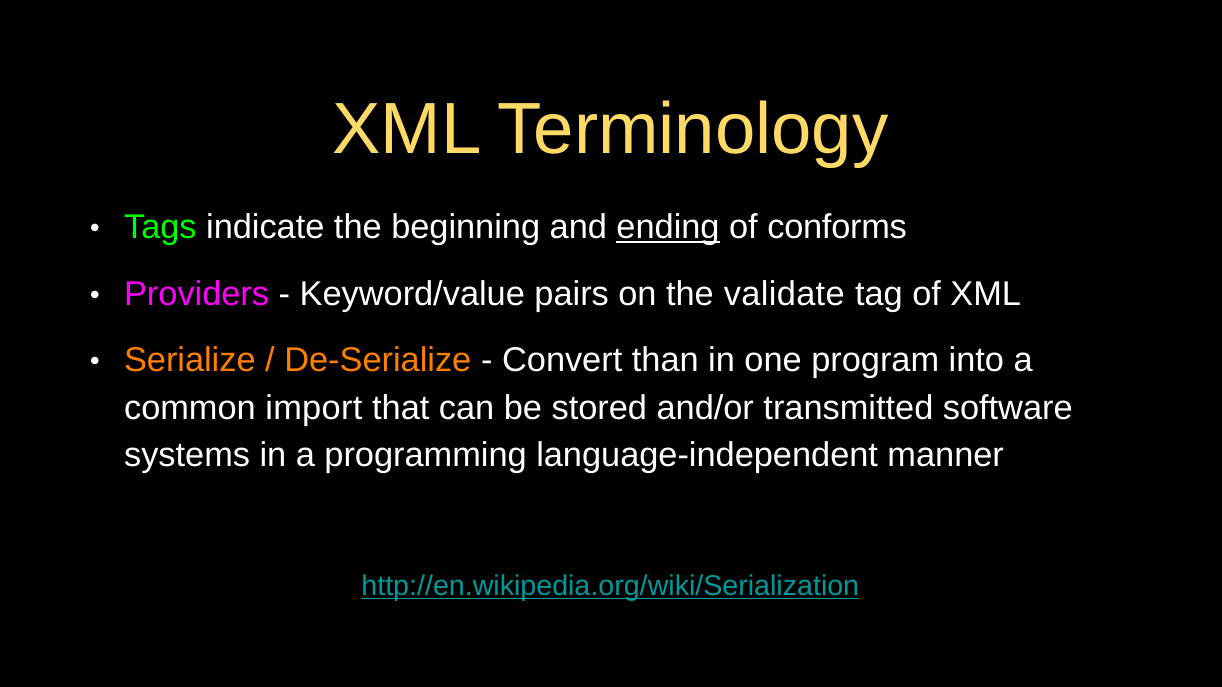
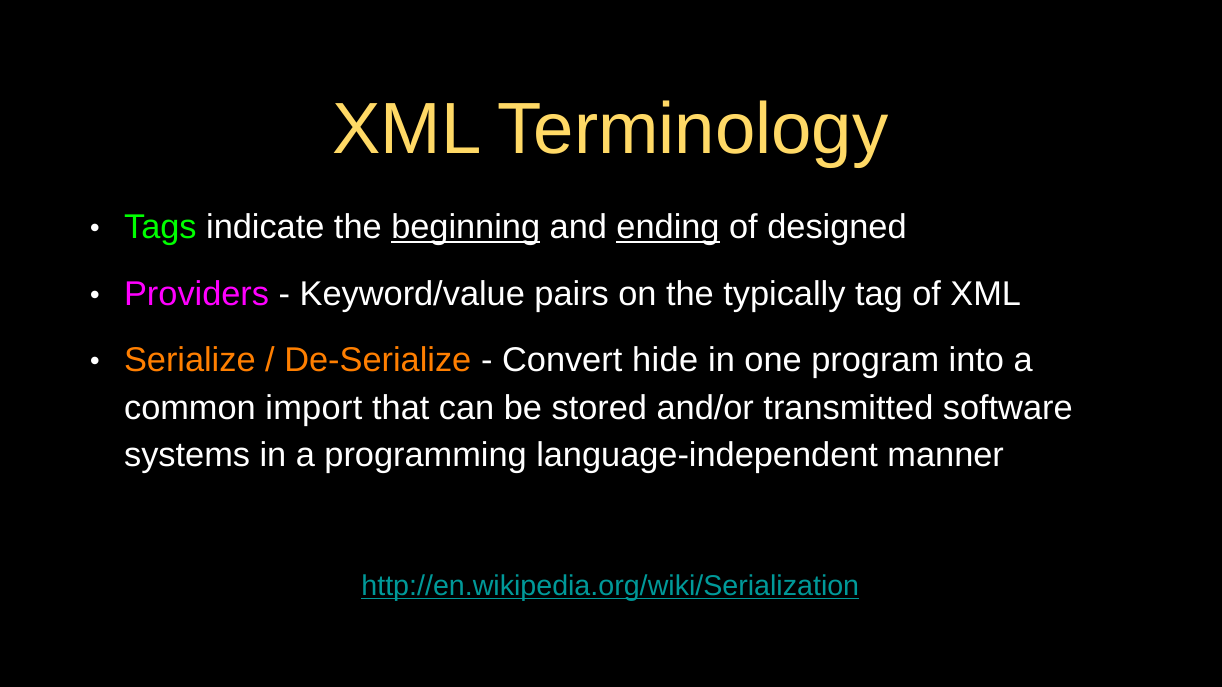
beginning underline: none -> present (466, 228)
conforms: conforms -> designed (837, 228)
validate: validate -> typically (784, 294)
than: than -> hide (665, 361)
